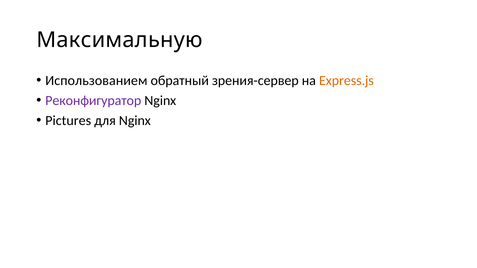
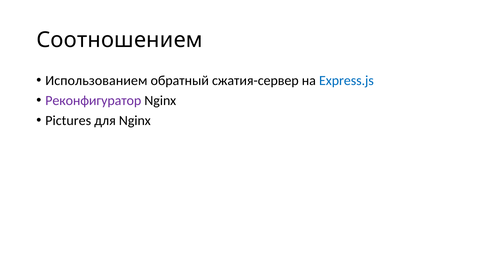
Максимальную: Максимальную -> Соотношением (120, 40)
зрения-сервер: зрения-сервер -> сжатия-сервер (255, 81)
Express.js colour: orange -> blue (346, 81)
